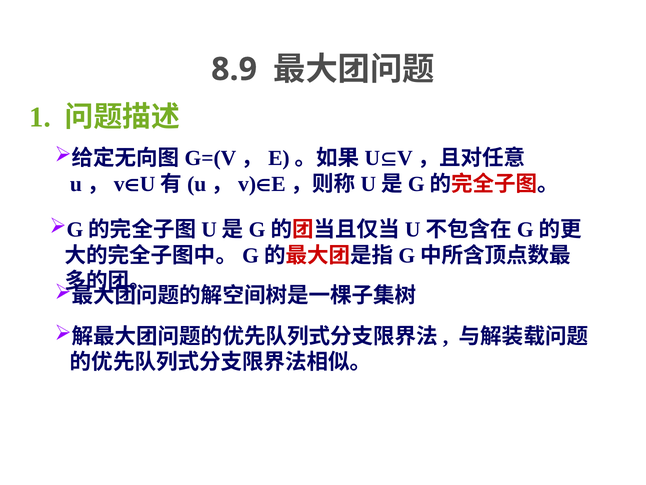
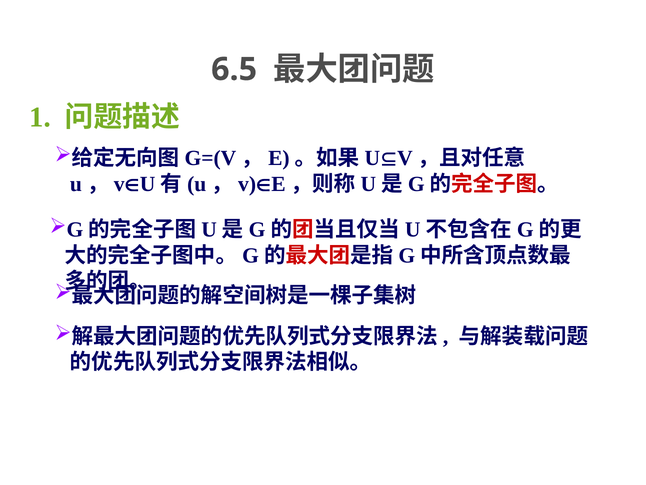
8.9: 8.9 -> 6.5 (234, 69)
